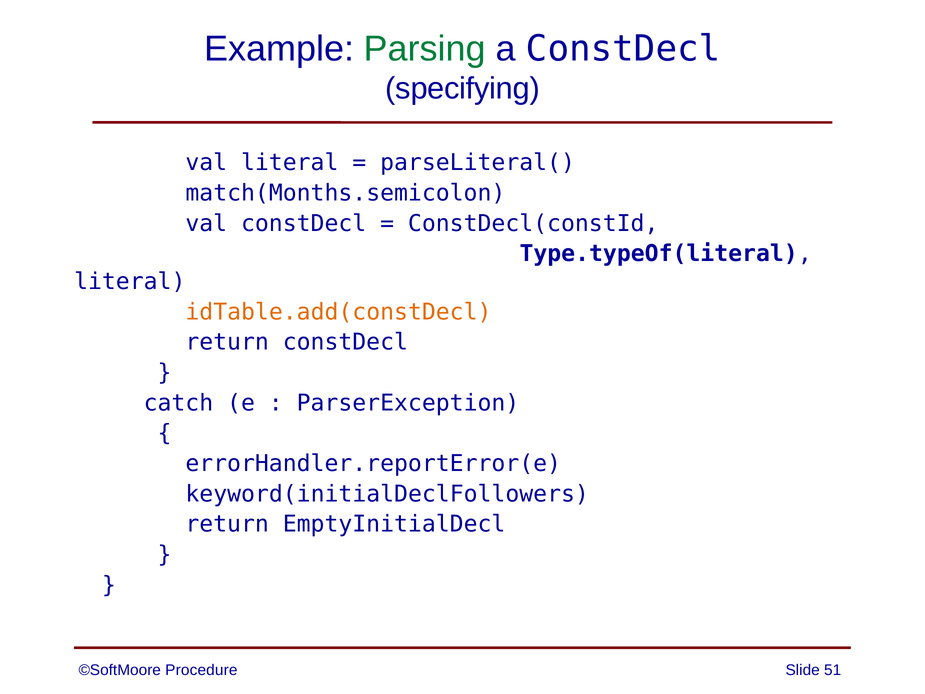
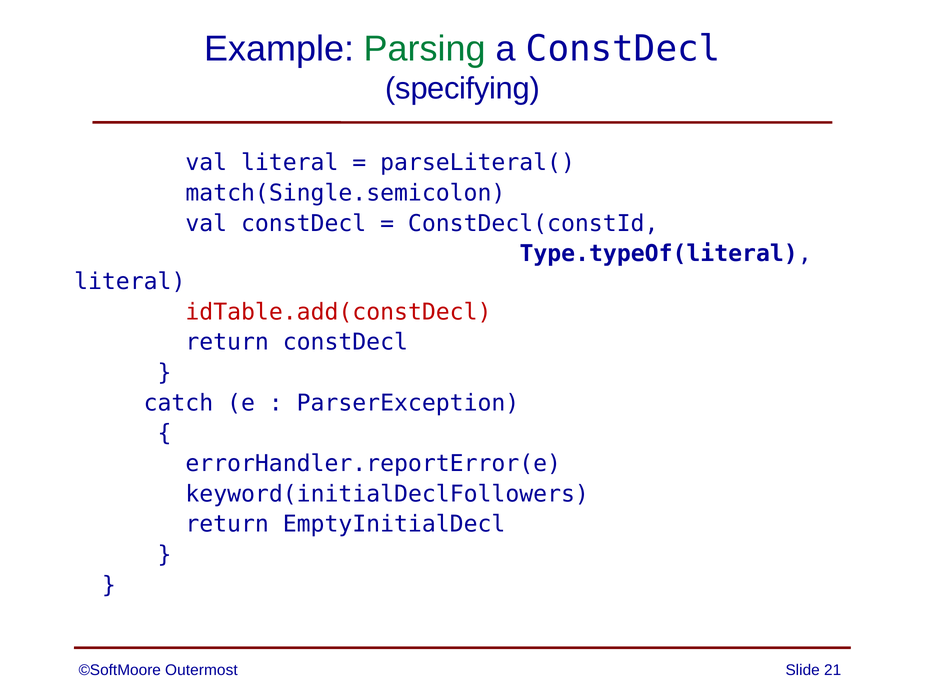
match(Months.semicolon: match(Months.semicolon -> match(Single.semicolon (345, 193)
idTable.add(constDecl colour: orange -> red (338, 312)
Procedure: Procedure -> Outermost (201, 670)
51: 51 -> 21 (833, 670)
